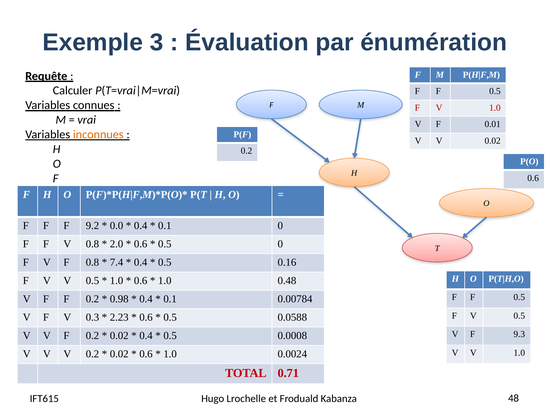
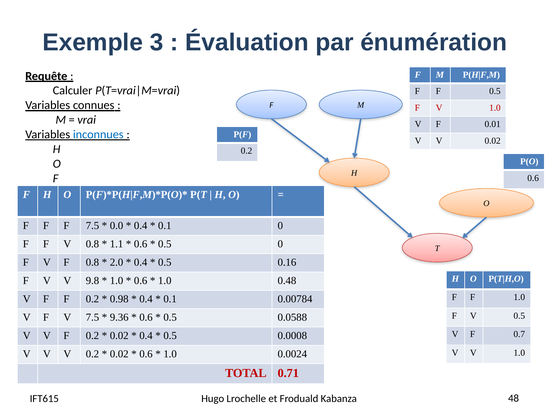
inconnues colour: orange -> blue (98, 135)
F 9.2: 9.2 -> 7.5 (92, 226)
2.0: 2.0 -> 1.1 (117, 244)
7.4: 7.4 -> 2.0 (117, 263)
V V 0.5: 0.5 -> 9.8 (92, 281)
0.5: 0.5 -> 1.0 (519, 298)
V 0.3: 0.3 -> 7.5 (92, 318)
2.23: 2.23 -> 9.36 (119, 318)
9.3: 9.3 -> 0.7 (519, 335)
